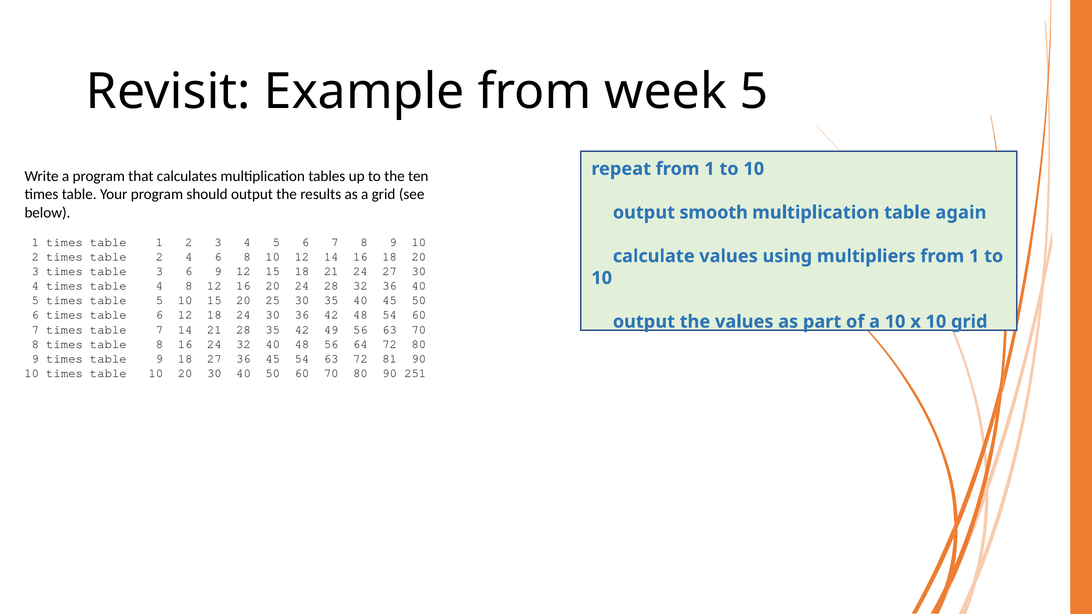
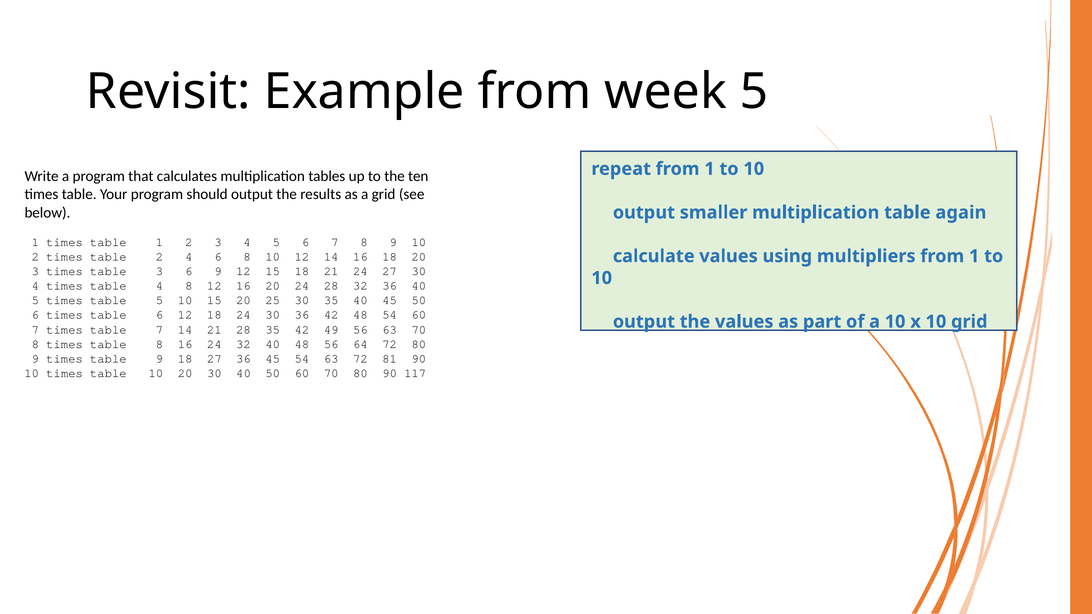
smooth: smooth -> smaller (714, 213)
251: 251 -> 117 (415, 373)
